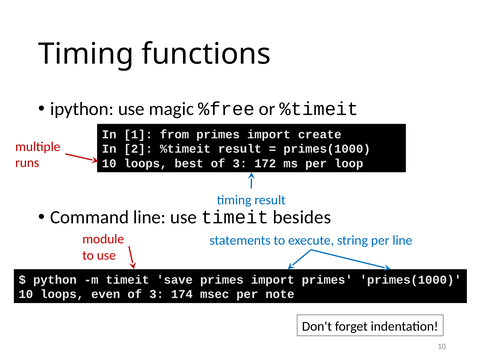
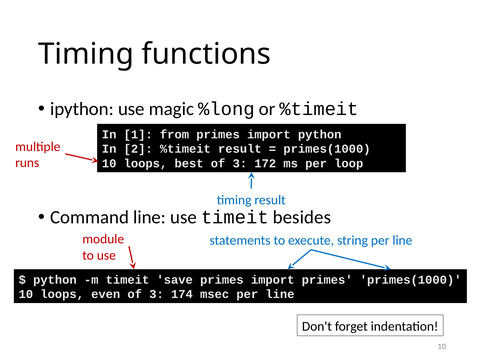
%free: %free -> %long (227, 109)
import create: create -> python (320, 134)
msec per note: note -> line (280, 294)
